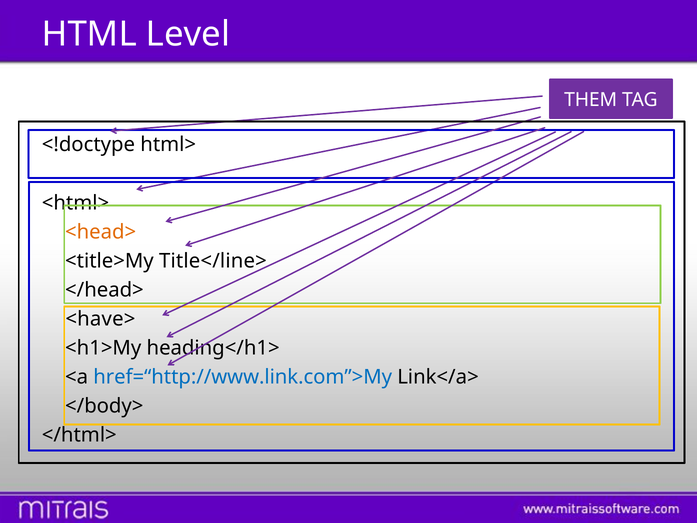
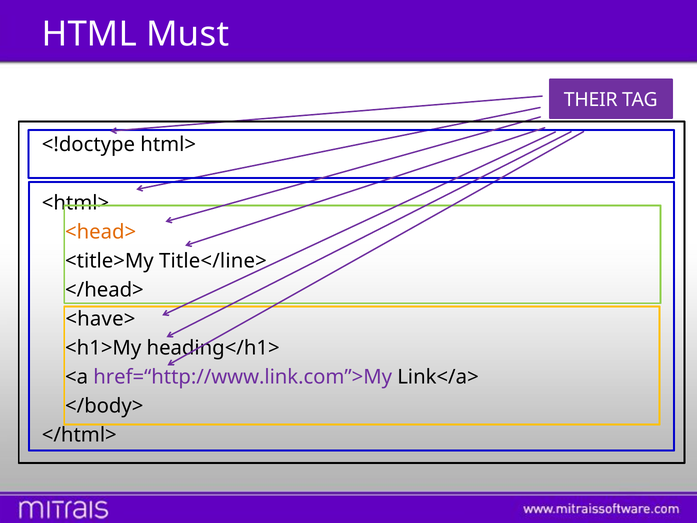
Level: Level -> Must (188, 34)
THEM: THEM -> THEIR (591, 100)
href=“http://www.link.com”>My colour: blue -> purple (243, 377)
